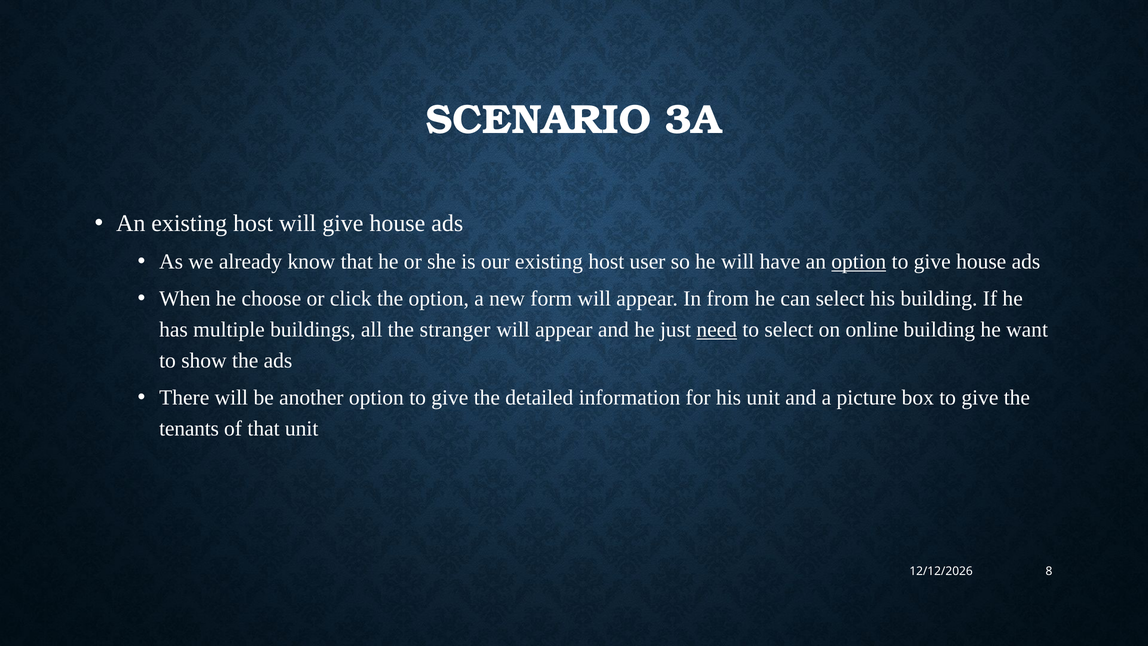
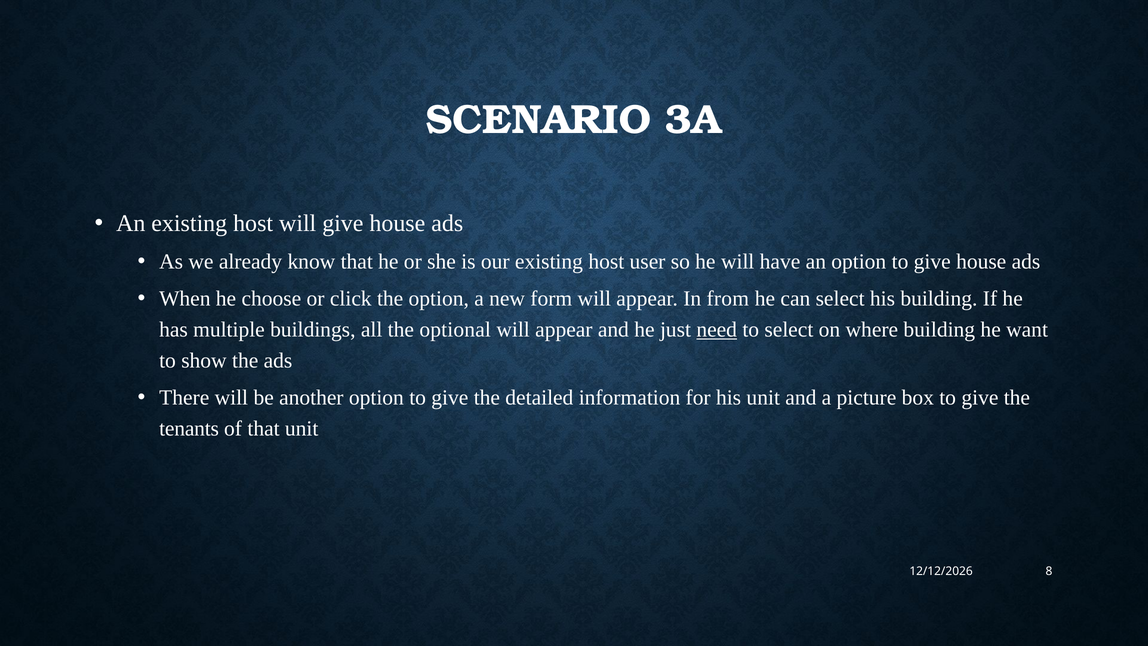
option underline: present -> none (859, 262)
stranger: stranger -> optional (455, 330)
online: online -> where (872, 330)
